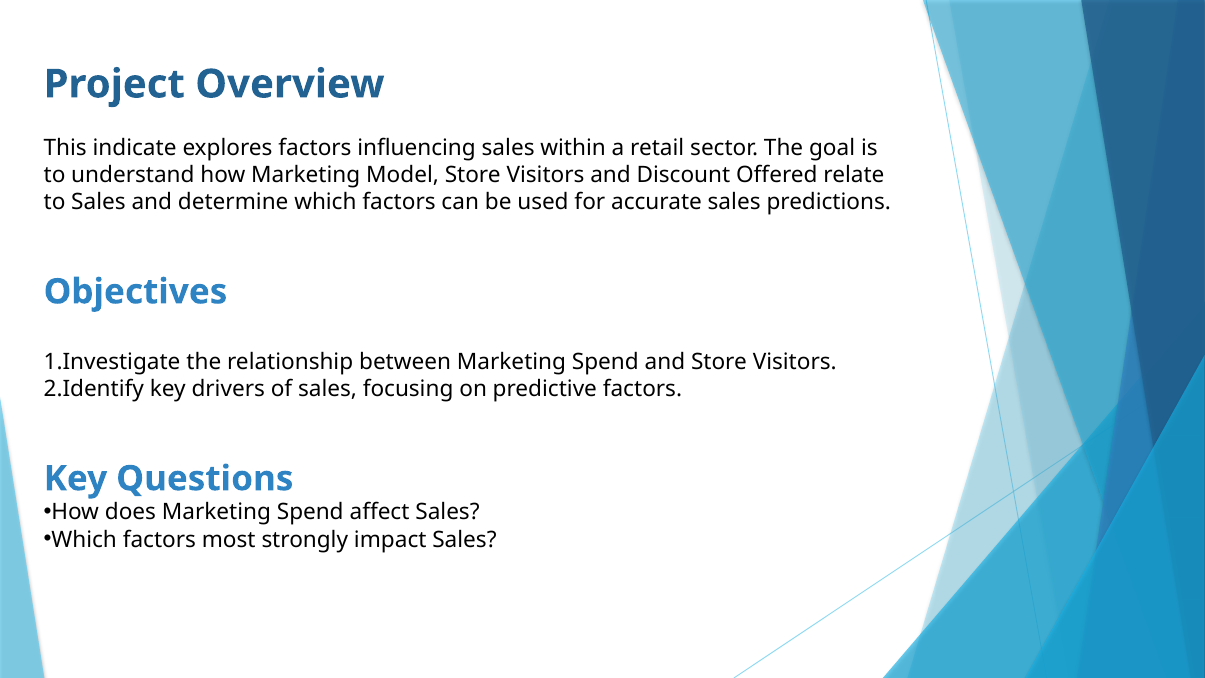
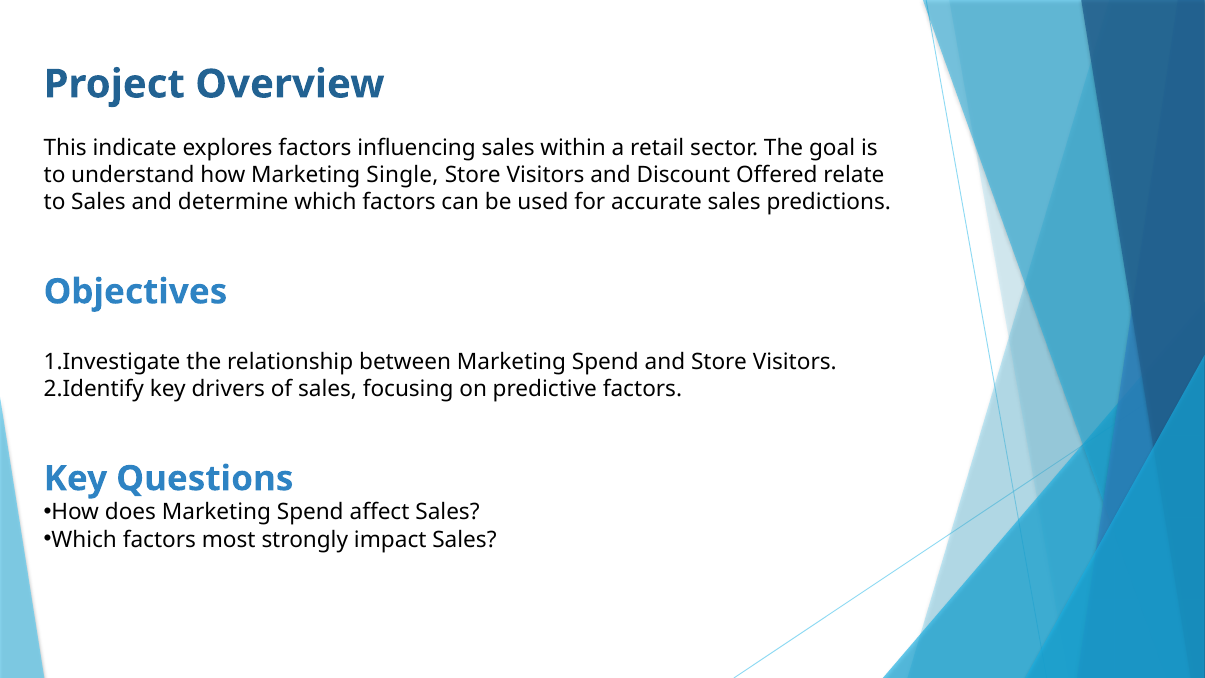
Model: Model -> Single (402, 175)
